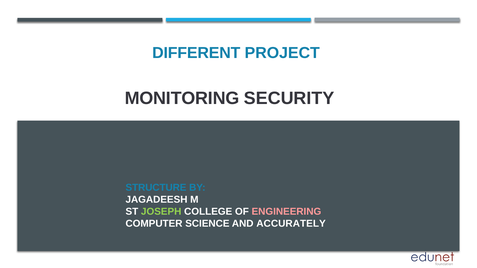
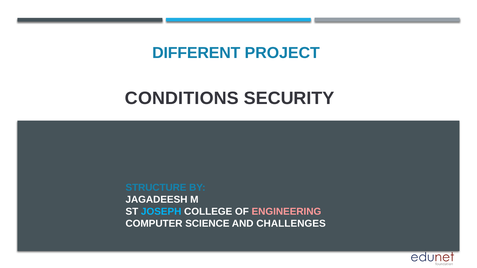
MONITORING: MONITORING -> CONDITIONS (182, 98)
JOSEPH colour: light green -> light blue (161, 212)
ACCURATELY: ACCURATELY -> CHALLENGES (291, 224)
